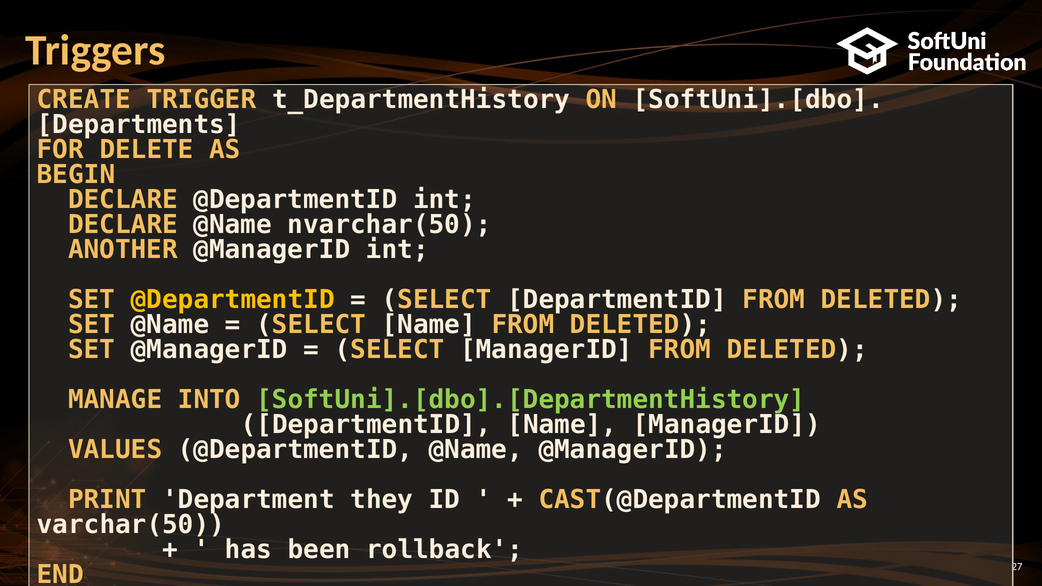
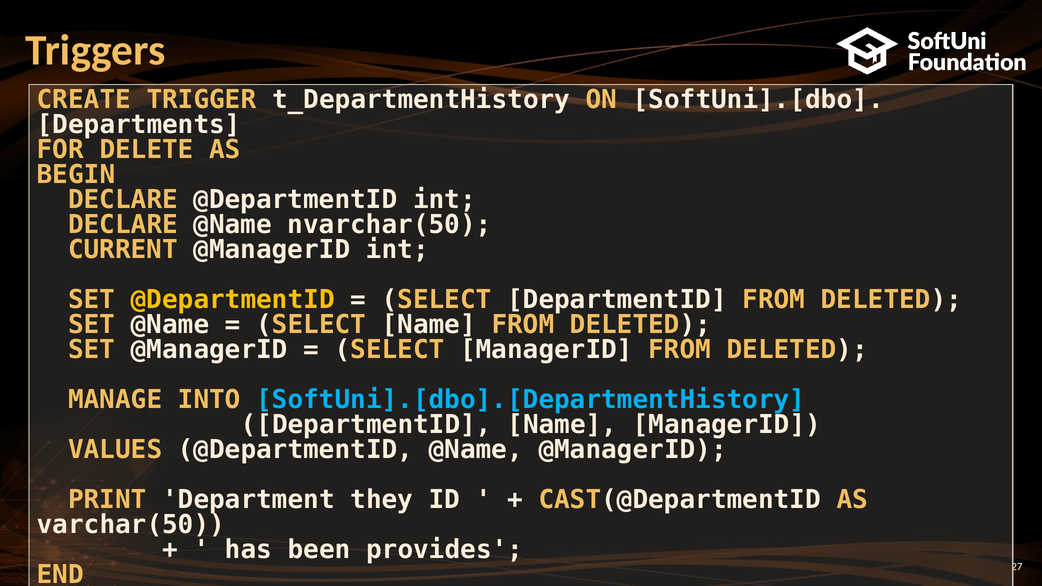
ANOTHER: ANOTHER -> CURRENT (123, 250)
SoftUni].[dbo].[DepartmentHistory colour: light green -> light blue (531, 400)
rollback: rollback -> provides (445, 550)
